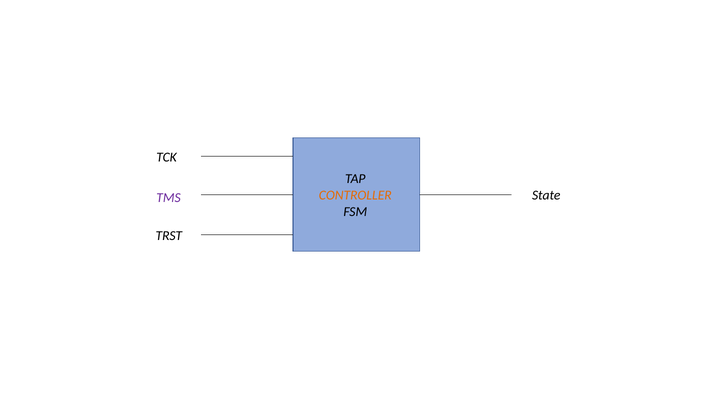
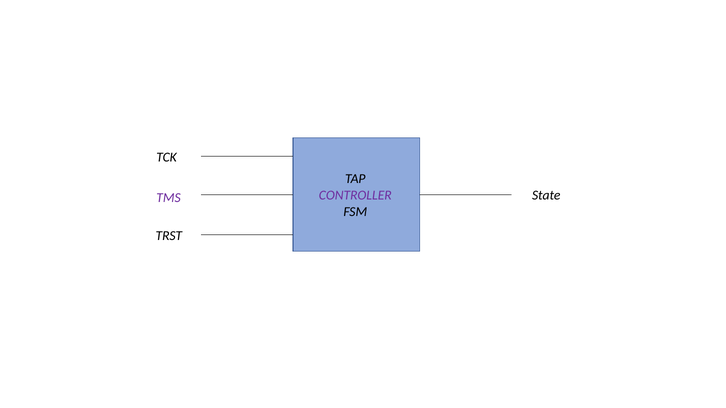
CONTROLLER colour: orange -> purple (355, 195)
